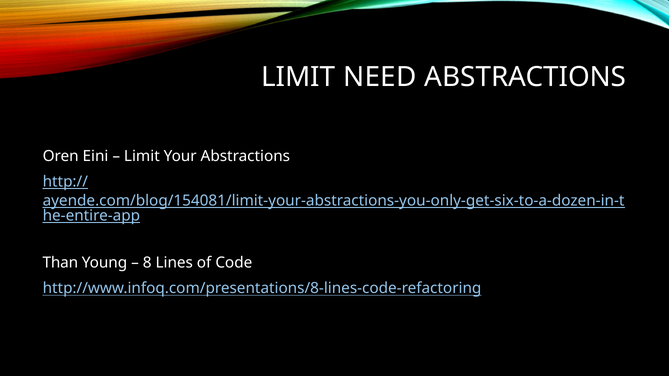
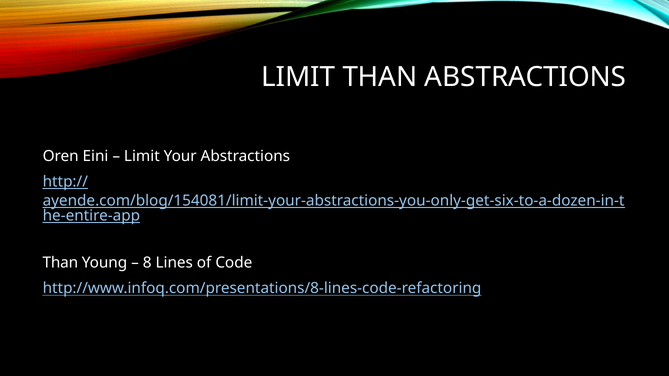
LIMIT NEED: NEED -> THAN (380, 77)
